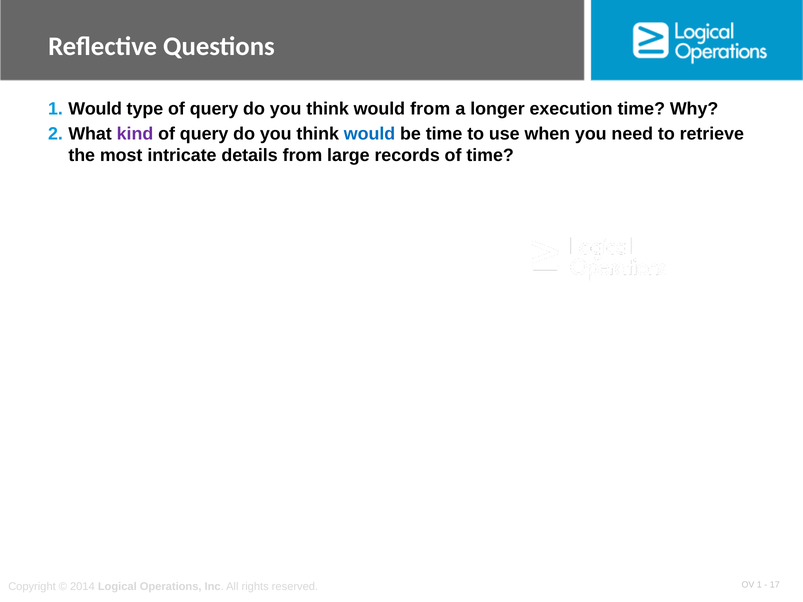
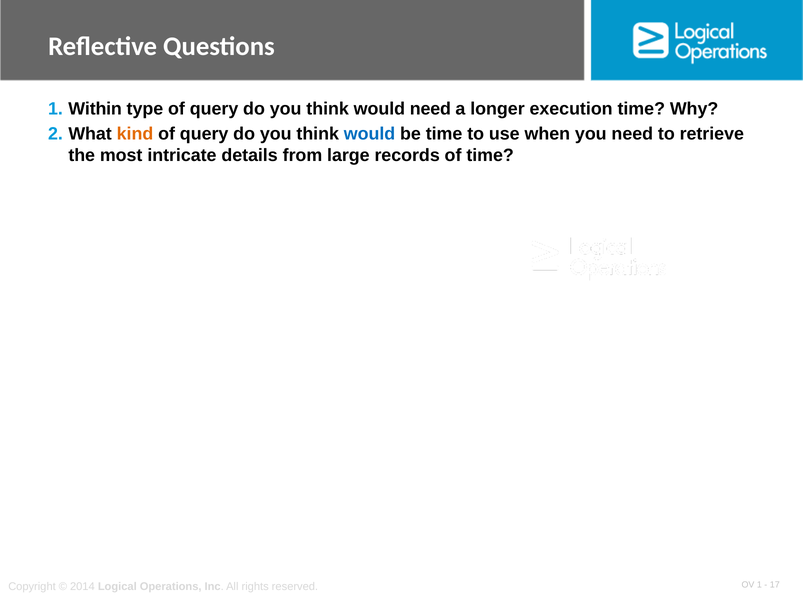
Would: Would -> Within (95, 109)
would from: from -> need (430, 109)
kind colour: purple -> orange (135, 134)
